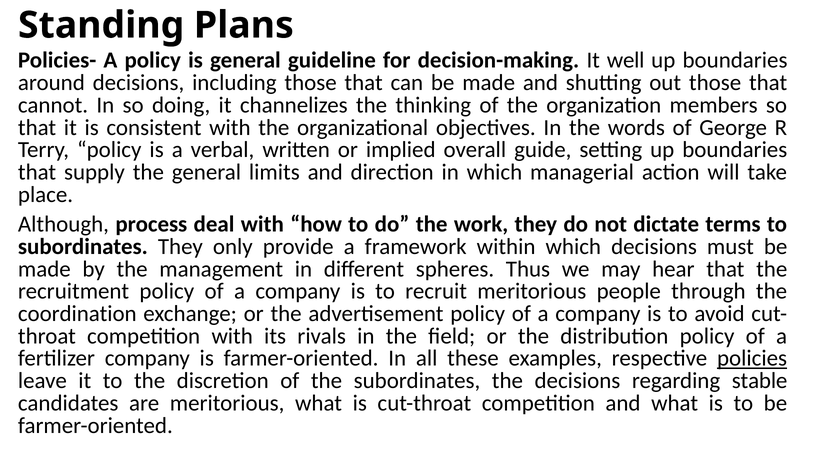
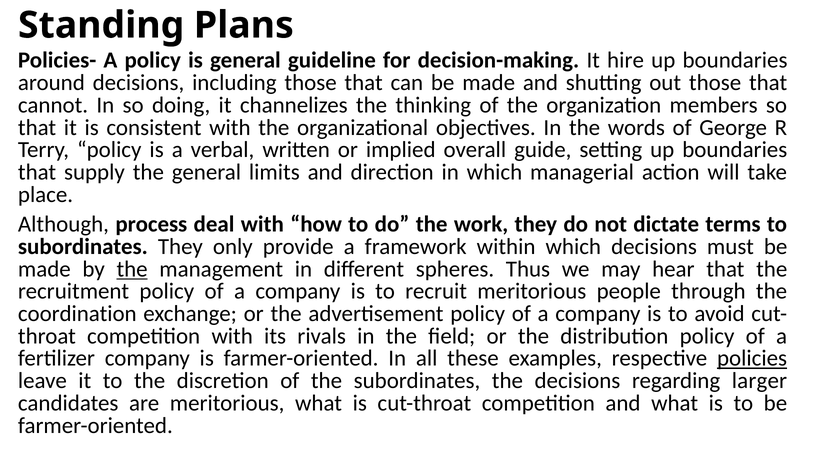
well: well -> hire (626, 60)
the underline: none -> present (132, 269)
stable: stable -> larger (759, 381)
